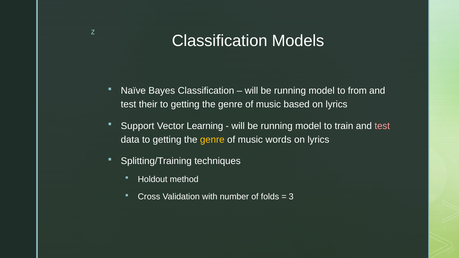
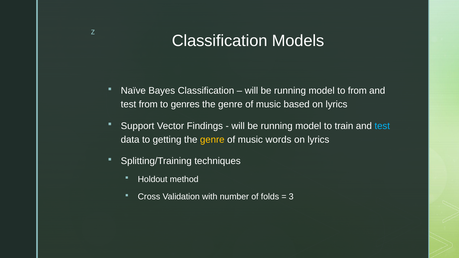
test their: their -> from (148, 105)
getting: getting -> genres (185, 105)
Learning: Learning -> Findings (205, 126)
test colour: pink -> light blue (382, 126)
